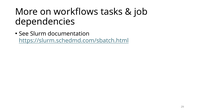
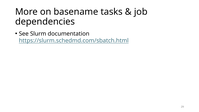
workflows: workflows -> basename (76, 12)
